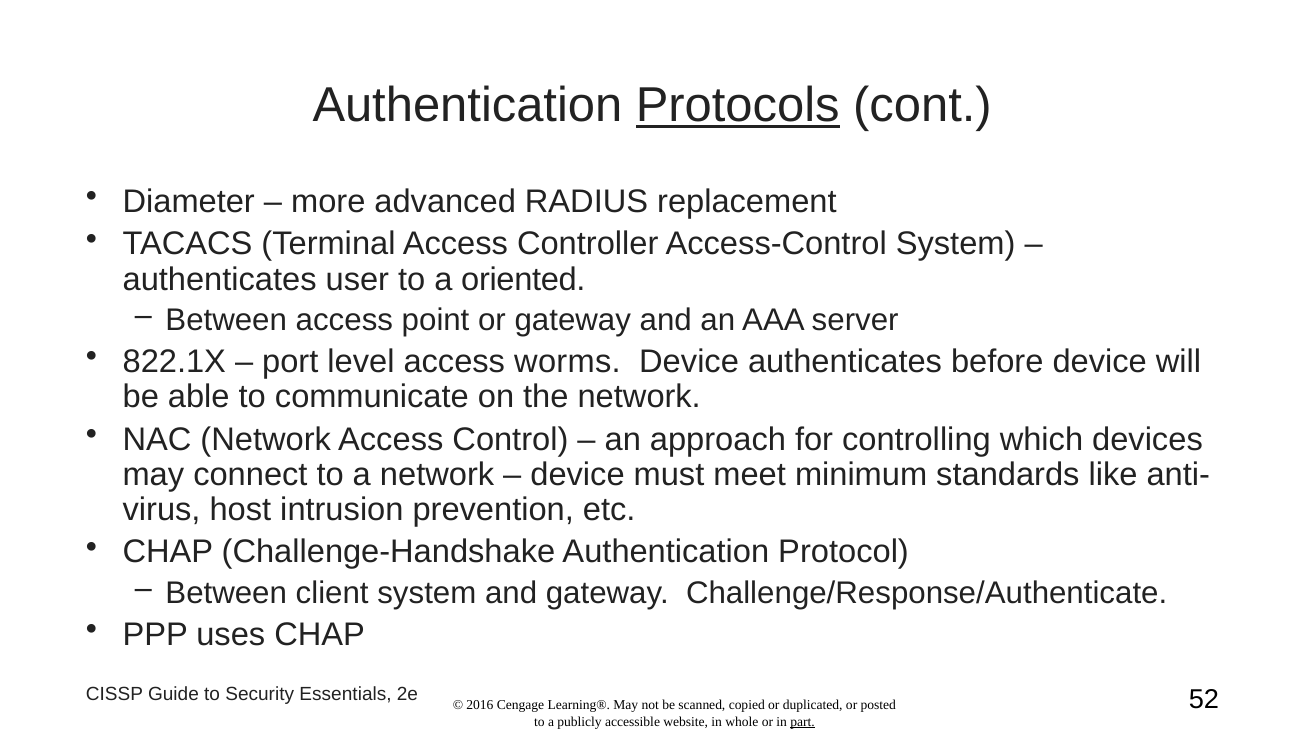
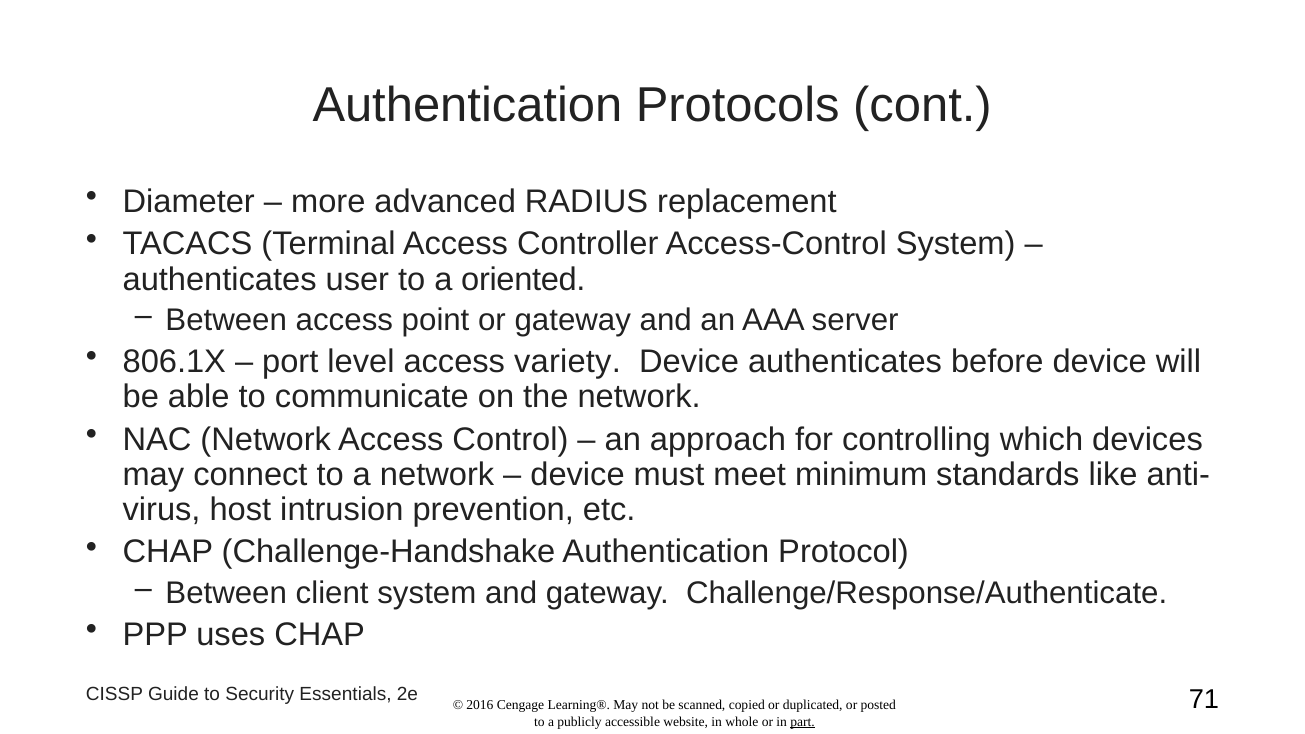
Protocols underline: present -> none (738, 105)
822.1X: 822.1X -> 806.1X (174, 362)
worms: worms -> variety (567, 362)
52: 52 -> 71 (1204, 700)
